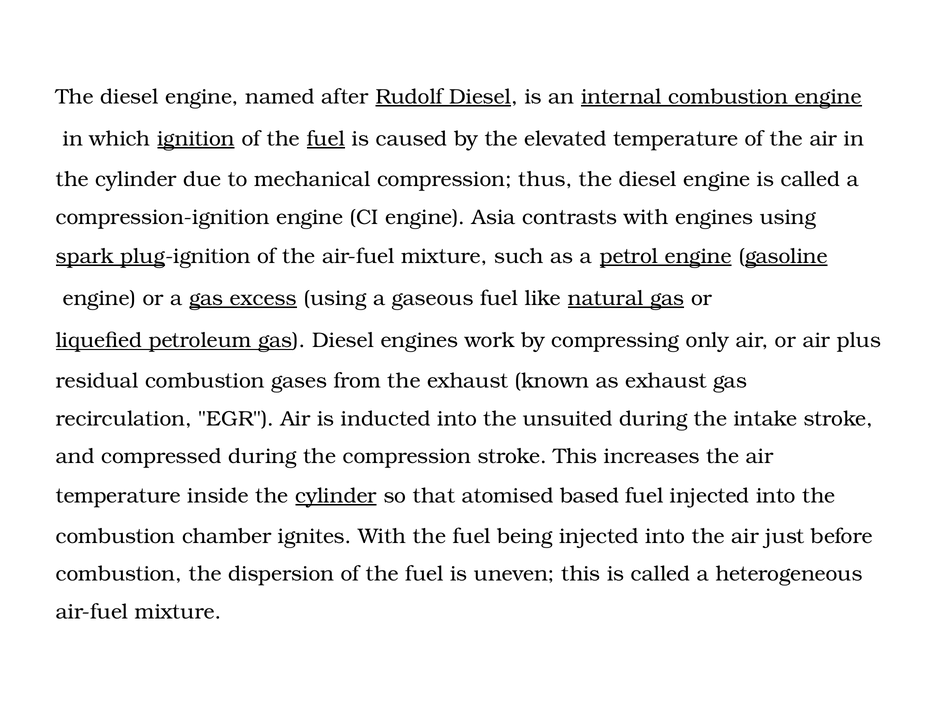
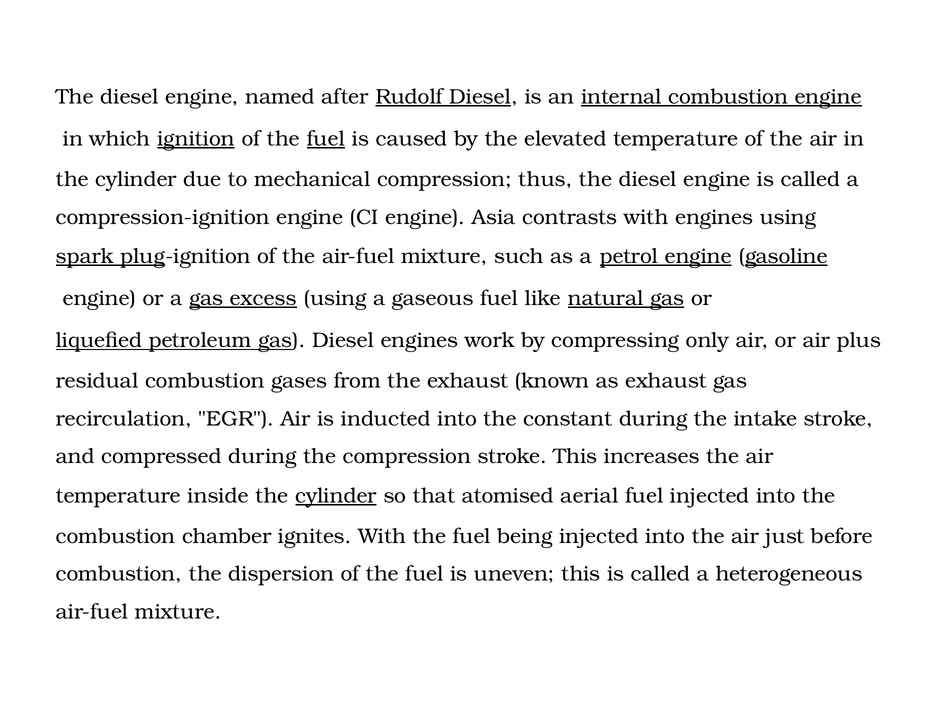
unsuited: unsuited -> constant (568, 419)
based: based -> aerial (589, 496)
